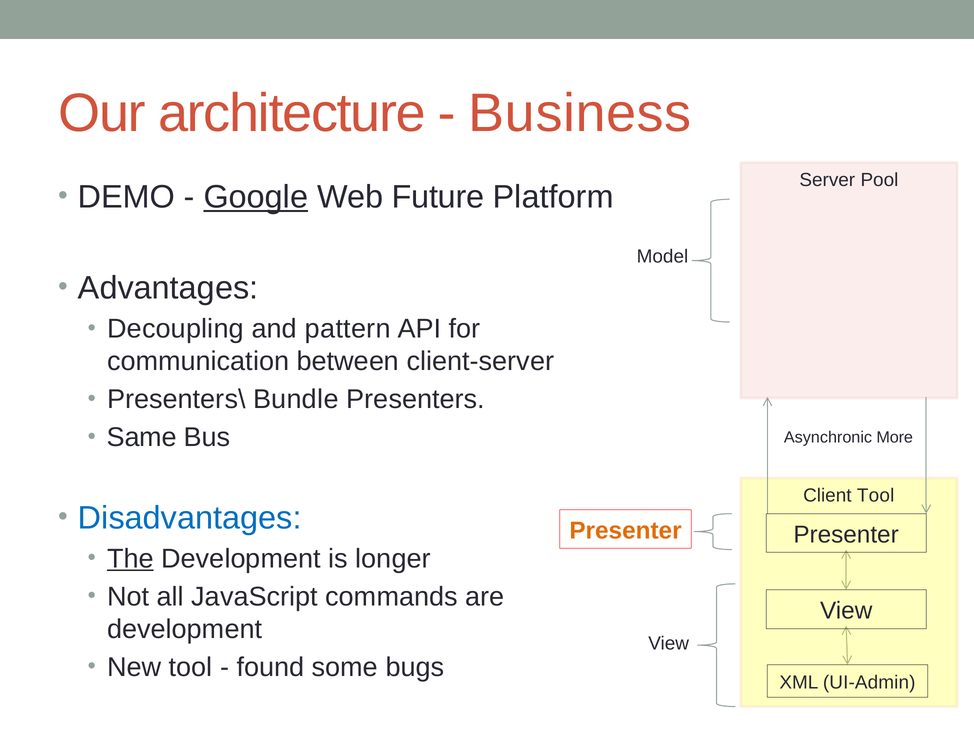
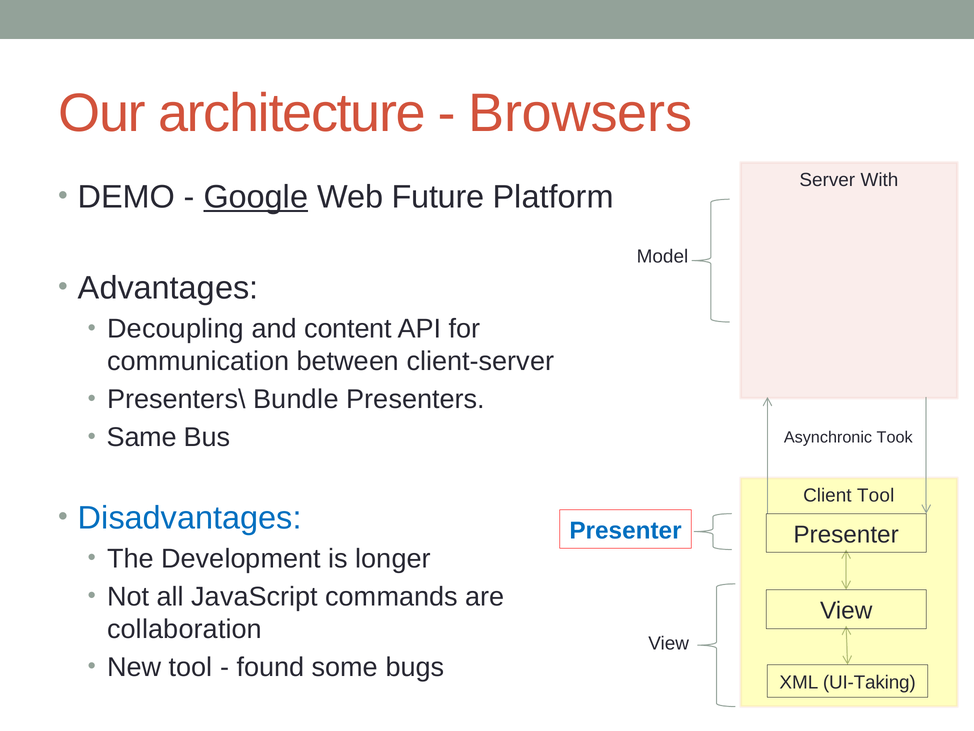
Business: Business -> Browsers (580, 113)
Pool: Pool -> With (879, 180)
pattern: pattern -> content (348, 329)
More: More -> Took (895, 437)
Presenter colour: orange -> blue (626, 530)
The underline: present -> none (130, 558)
development: development -> collaboration (185, 629)
UI-Admin: UI-Admin -> UI-Taking (869, 682)
